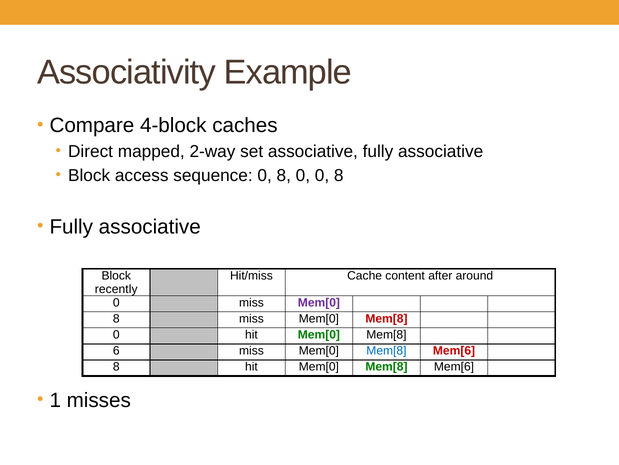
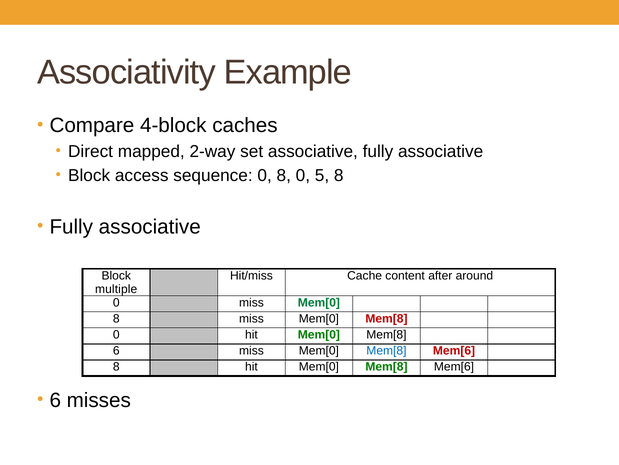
0 0: 0 -> 5 (322, 175)
recently: recently -> multiple (116, 289)
Mem[0 colour: purple -> green (319, 302)
1: 1 -> 6 (55, 400)
